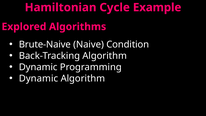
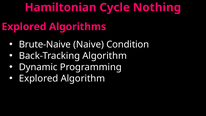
Example: Example -> Nothing (157, 7)
Dynamic: Dynamic -> Explored (39, 78)
